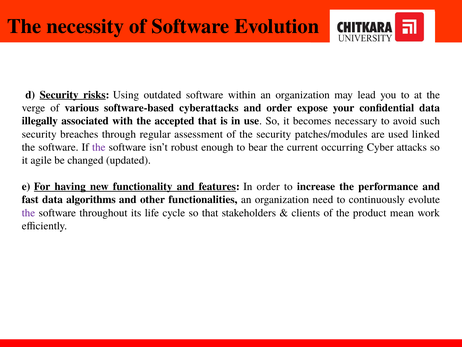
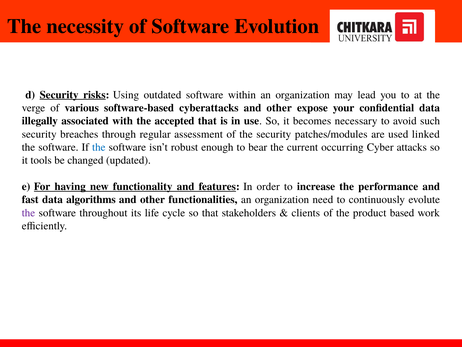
cyberattacks and order: order -> other (279, 108)
the colour: purple -> blue (99, 147)
agile: agile -> tools (41, 160)
mean: mean -> based (402, 212)
